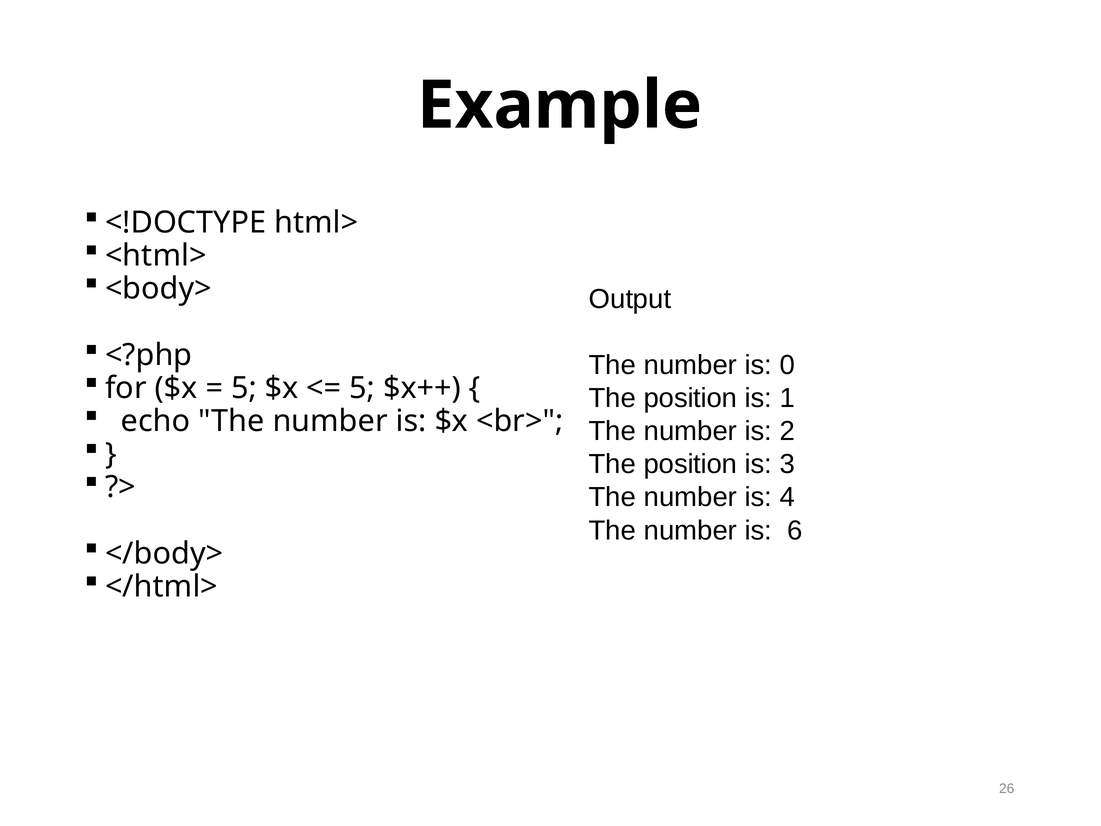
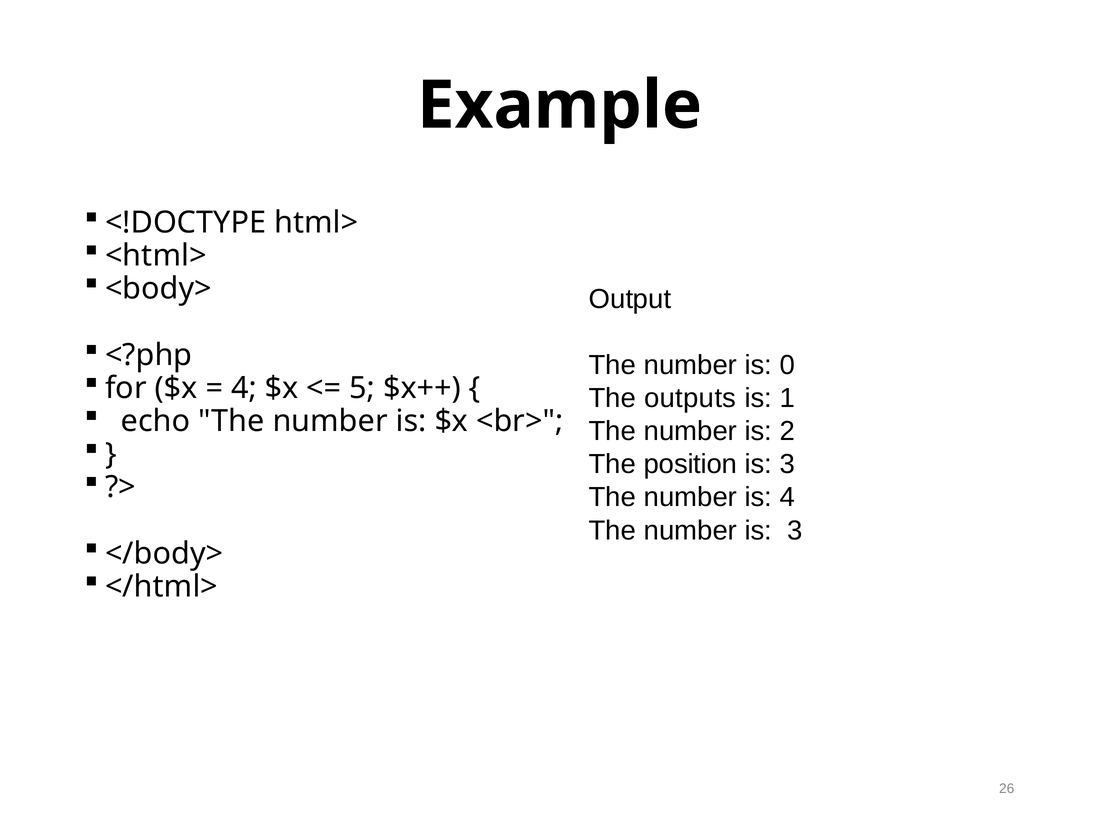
5: 5 -> 4 (244, 388)
position: position -> outputs (690, 398)
number is 6: 6 -> 3 (795, 530)
